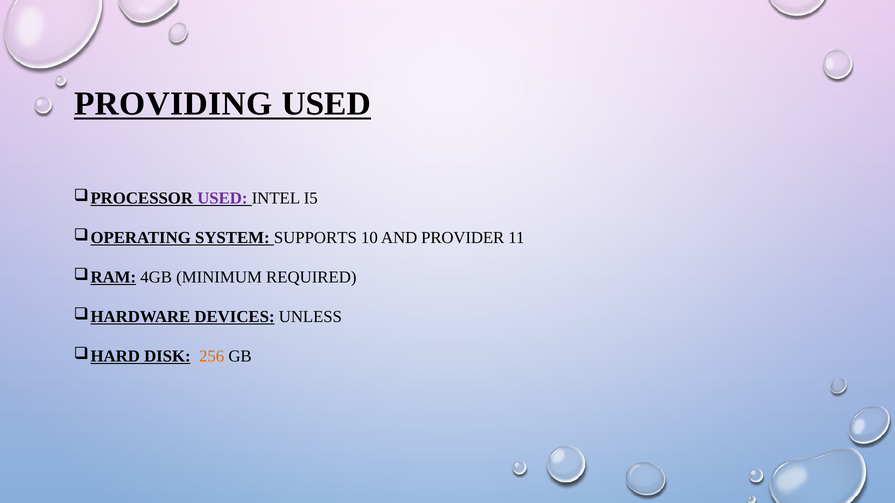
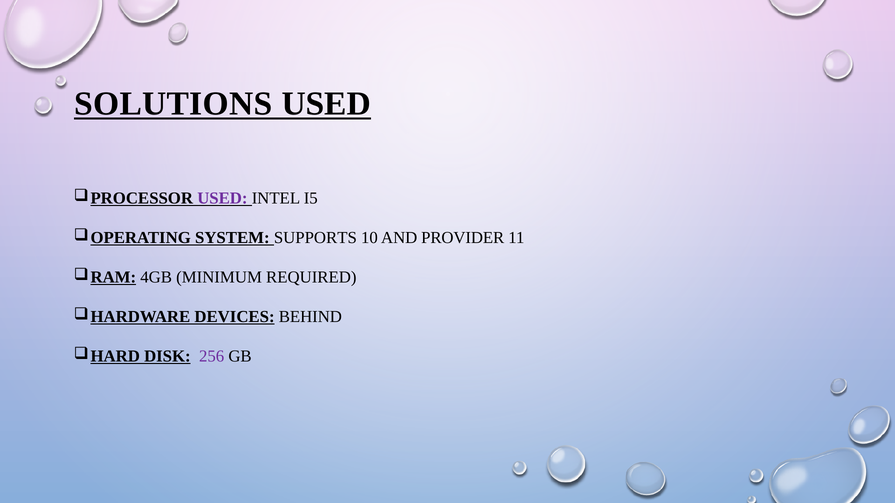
PROVIDING: PROVIDING -> SOLUTIONS (173, 104)
UNLESS: UNLESS -> BEHIND (310, 317)
256 colour: orange -> purple (212, 357)
